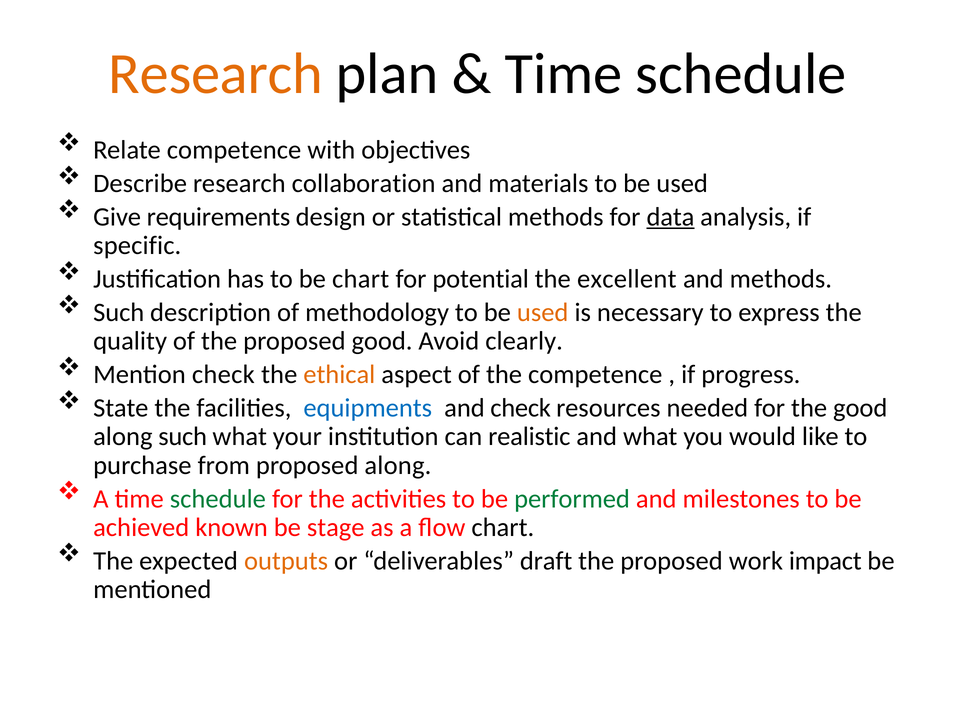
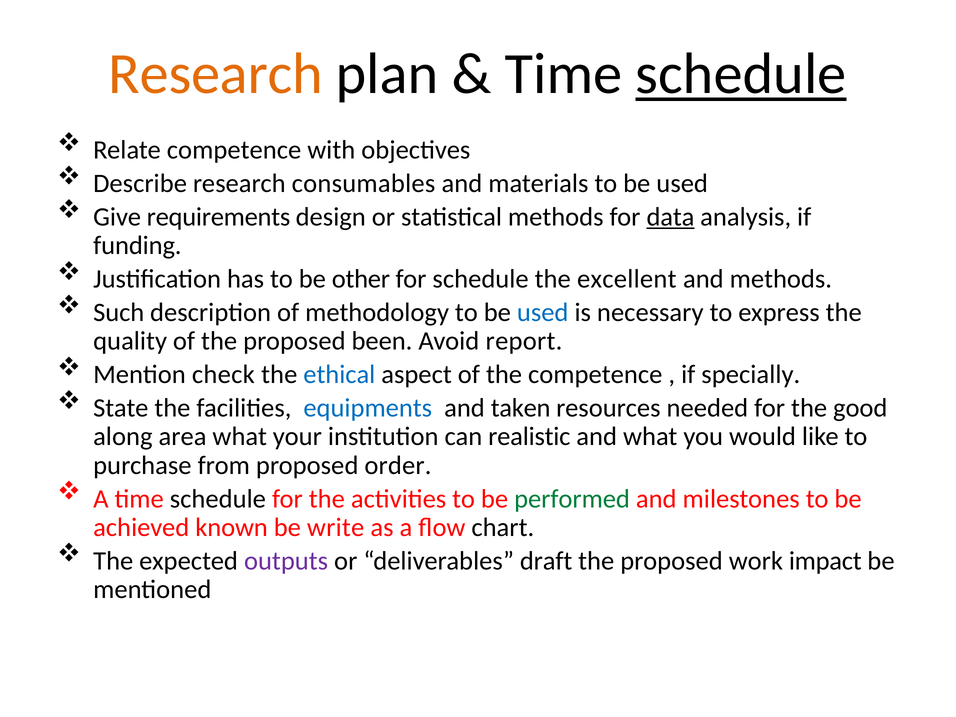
schedule underline: none -> present (741, 74)
collaboration: collaboration -> consumables (364, 183)
specific: specific -> funding (137, 246)
be chart: chart -> other (361, 279)
for potential: potential -> schedule (481, 279)
used colour: orange -> blue (543, 312)
proposed good: good -> been (382, 341)
clearly: clearly -> report (524, 341)
ethical colour: orange -> blue (339, 375)
progress: progress -> specially (751, 375)
and check: check -> taken (521, 408)
along such: such -> area (183, 437)
proposed along: along -> order (398, 465)
schedule colour: green -> black (218, 499)
stage: stage -> write (336, 527)
outputs colour: orange -> purple (286, 561)
